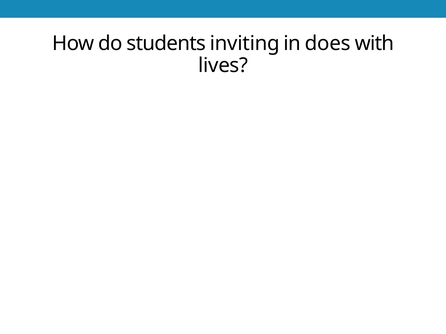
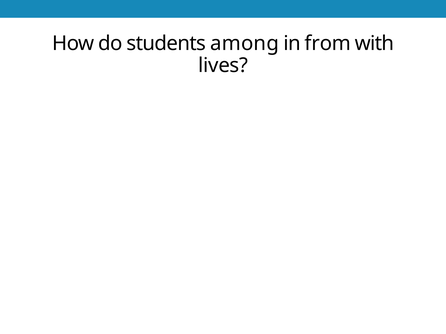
inviting: inviting -> among (245, 43)
does: does -> from (328, 43)
